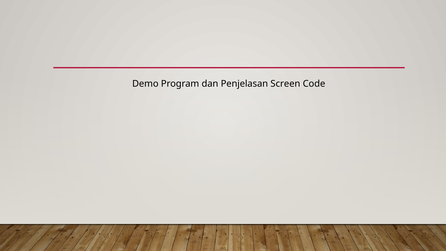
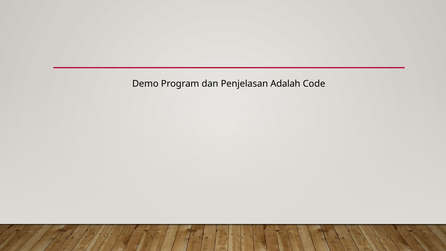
Screen: Screen -> Adalah (285, 84)
